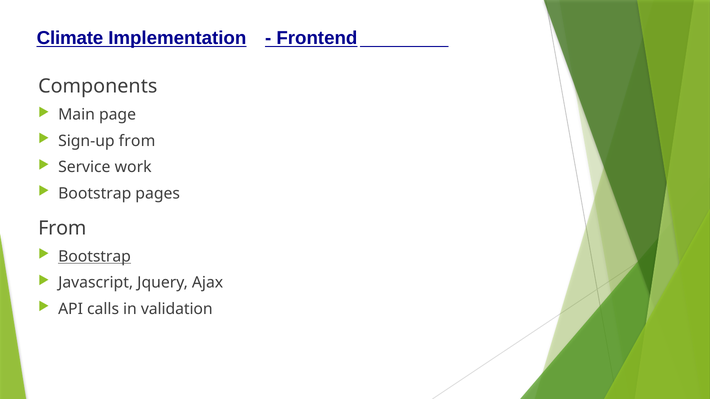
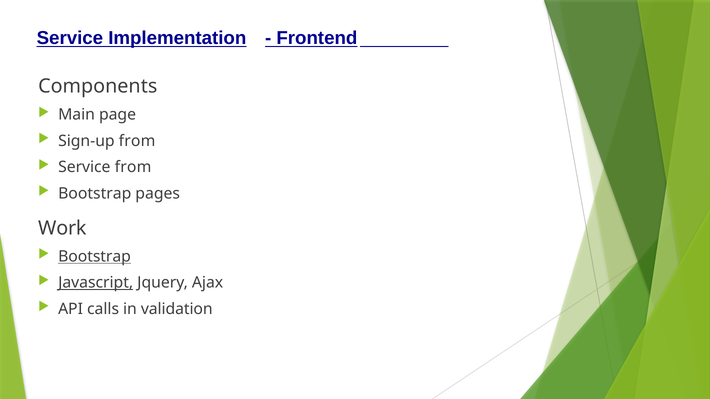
Climate: Climate -> Service (70, 38)
Service work: work -> from (133, 167)
From: From -> Work (62, 228)
Javascript underline: none -> present (96, 283)
